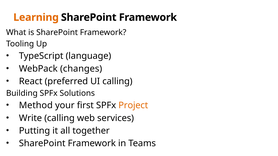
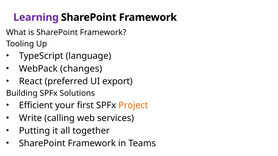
Learning colour: orange -> purple (36, 17)
UI calling: calling -> export (117, 82)
Method: Method -> Efficient (36, 106)
